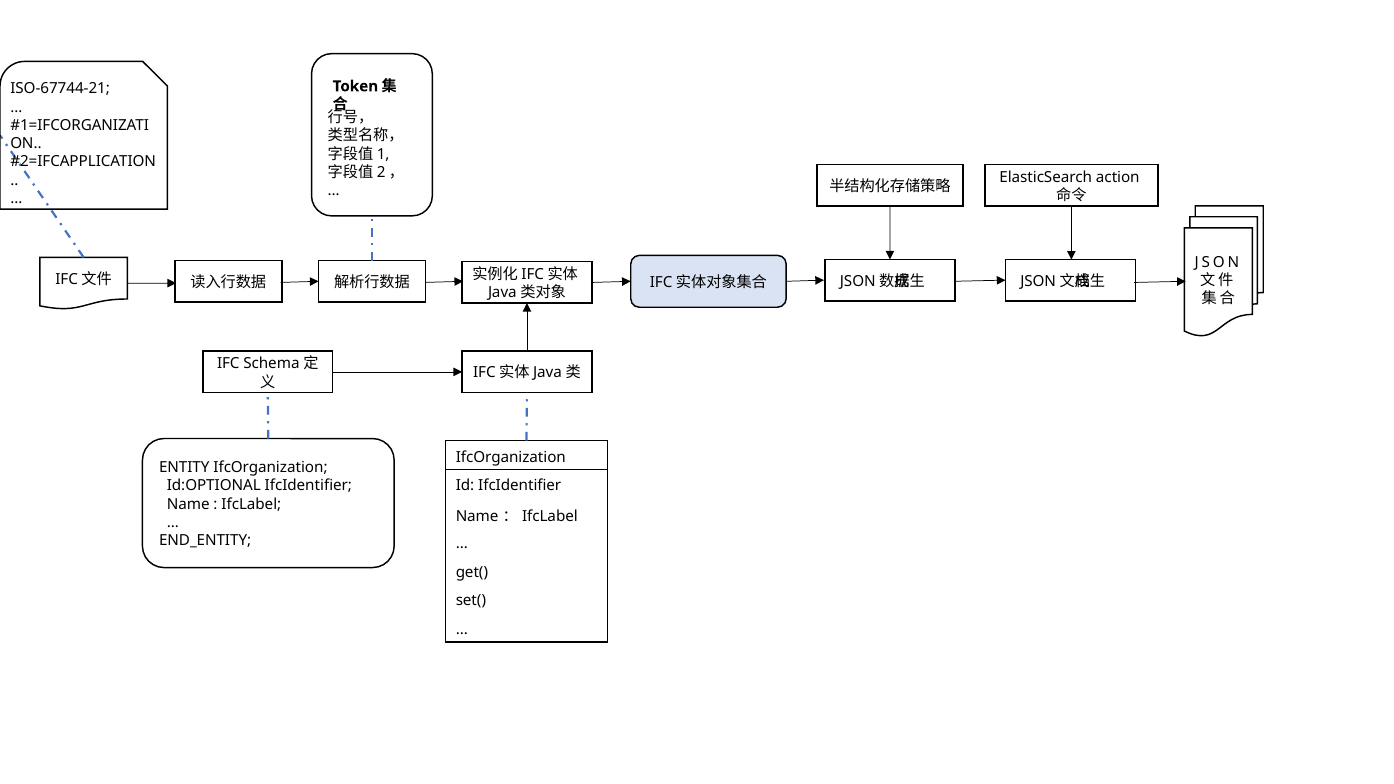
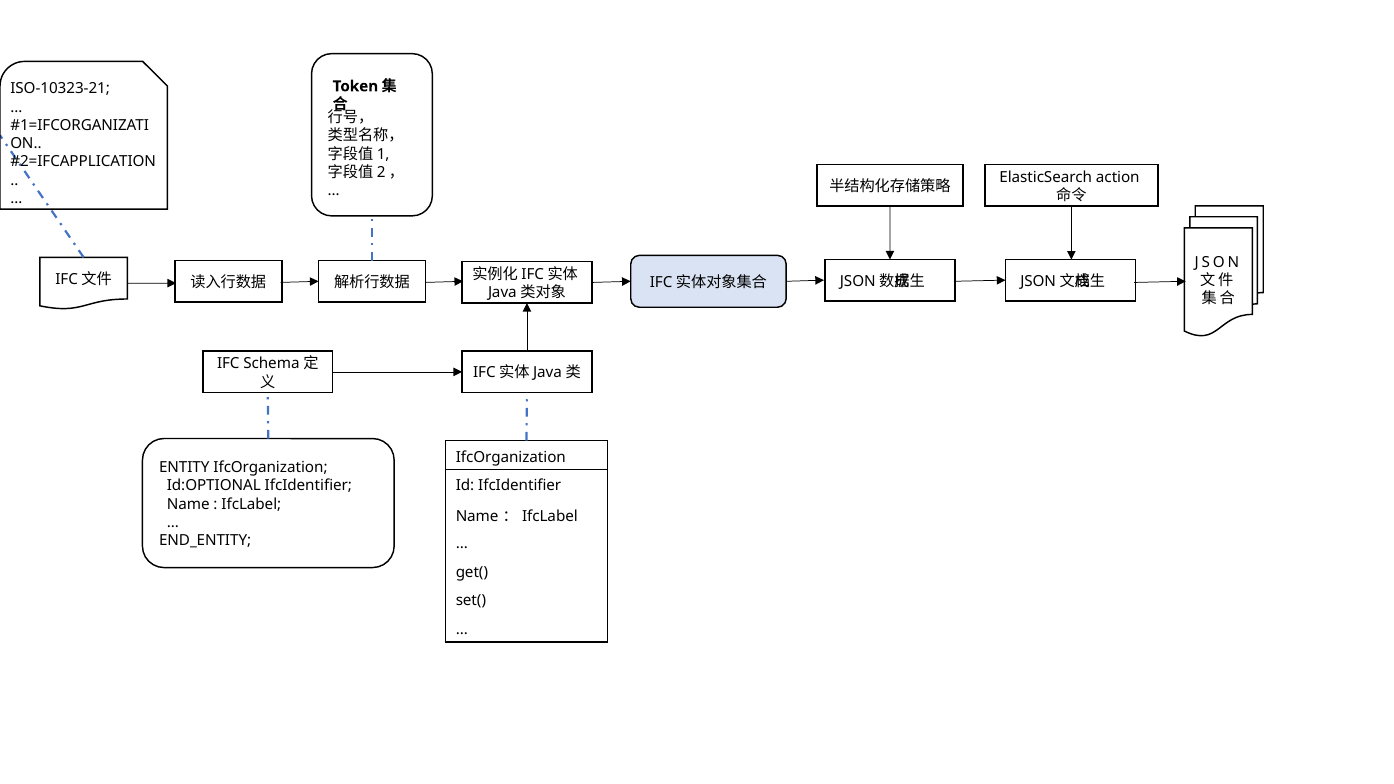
ISO-67744-21: ISO-67744-21 -> ISO-10323-21 (60, 89)
